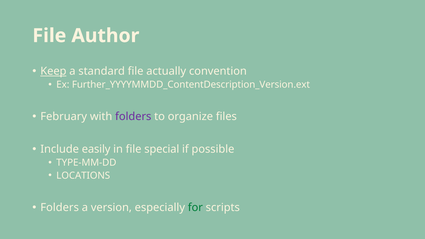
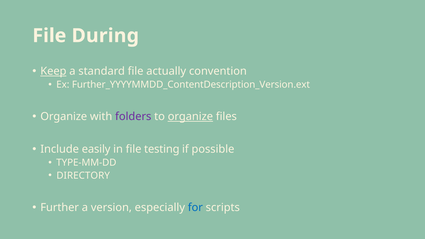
Author: Author -> During (105, 36)
February: February -> Organize (64, 117)
organize underline: none -> present (190, 117)
special: special -> testing (162, 149)
LOCATIONS: LOCATIONS -> DIRECTORY (83, 176)
Folders: Folders -> Further (60, 208)
for colour: green -> blue (195, 208)
